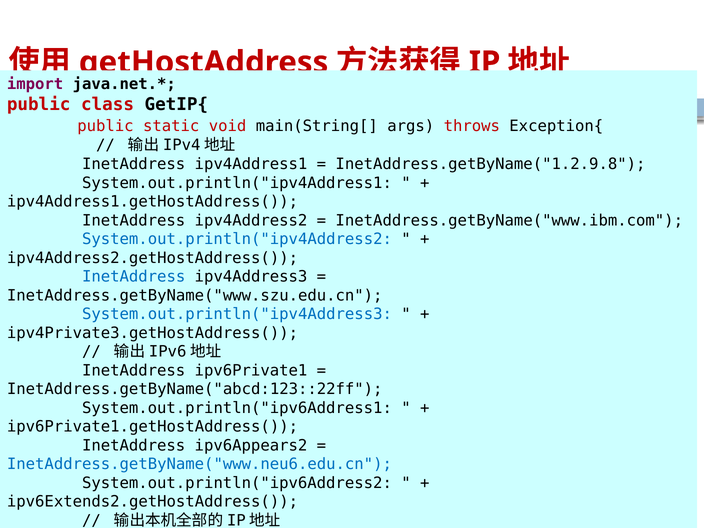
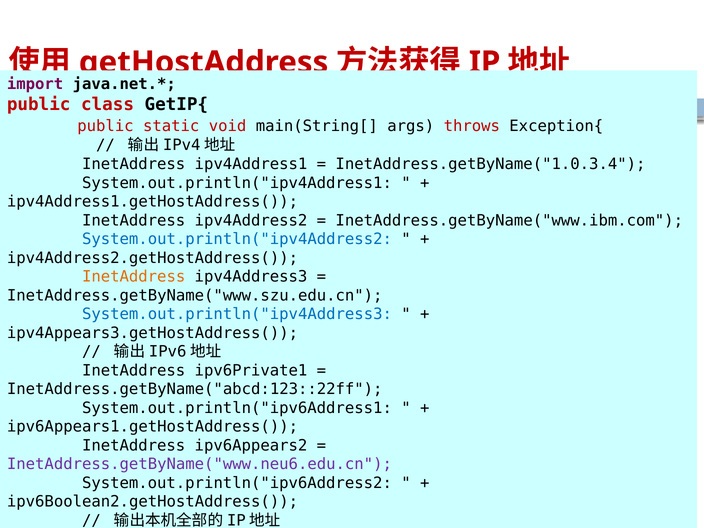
InetAddress.getByName("1.2.9.8: InetAddress.getByName("1.2.9.8 -> InetAddress.getByName("1.0.3.4 (490, 164)
InetAddress colour: blue -> orange (134, 277)
ipv4Private3.getHostAddress(: ipv4Private3.getHostAddress( -> ipv4Appears3.getHostAddress( (153, 333)
ipv6Private1.getHostAddress(: ipv6Private1.getHostAddress( -> ipv6Appears1.getHostAddress( (153, 427)
InetAddress.getByName("www.neu6.edu.cn colour: blue -> purple (199, 464)
ipv6Extends2.getHostAddress(: ipv6Extends2.getHostAddress( -> ipv6Boolean2.getHostAddress( (153, 502)
